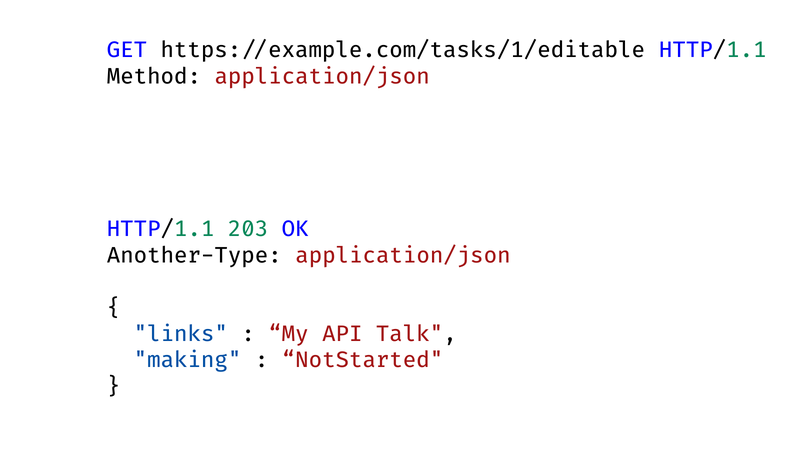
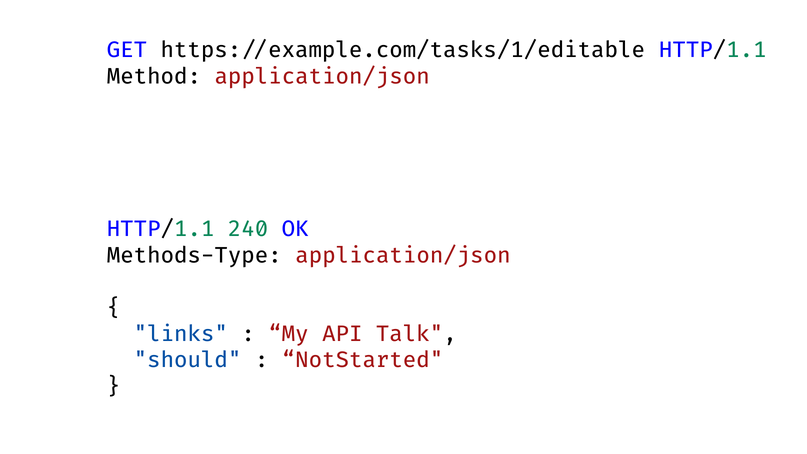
203: 203 -> 240 (248, 229)
Another-Type: Another-Type -> Methods-Type (194, 255)
making: making -> should (188, 360)
